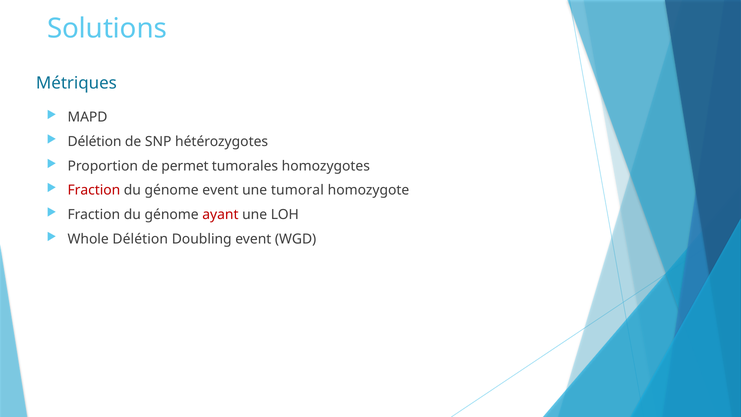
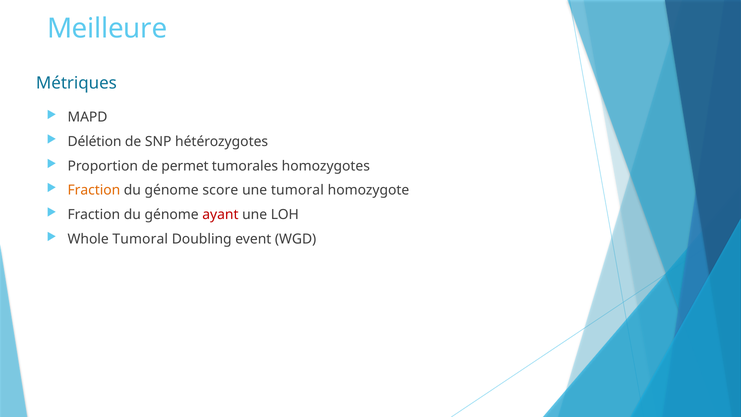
Solutions: Solutions -> Meilleure (107, 29)
Fraction colour: red -> orange (94, 190)
génome event: event -> score (220, 190)
Whole Délétion: Délétion -> Tumoral (140, 239)
